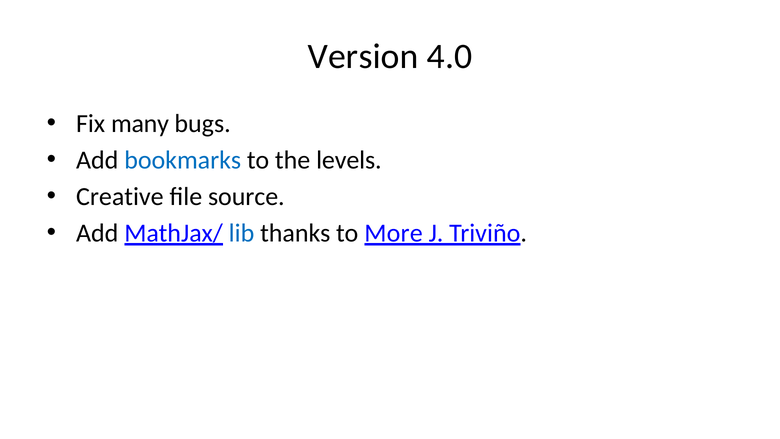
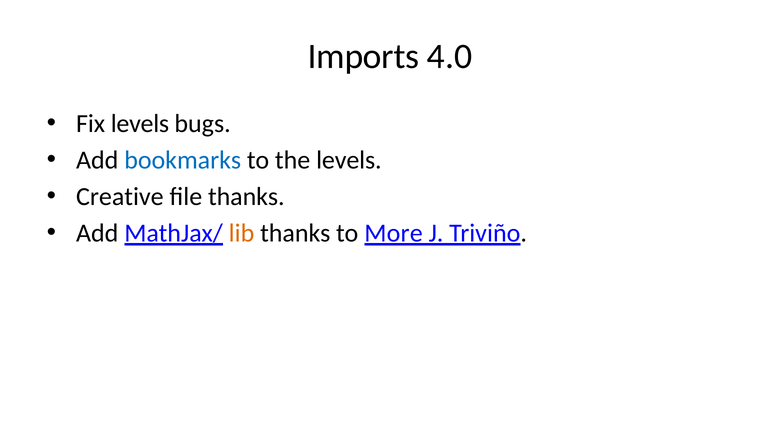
Version: Version -> Imports (363, 57)
Fix many: many -> levels (140, 124)
file source: source -> thanks (246, 196)
lib colour: blue -> orange (242, 233)
